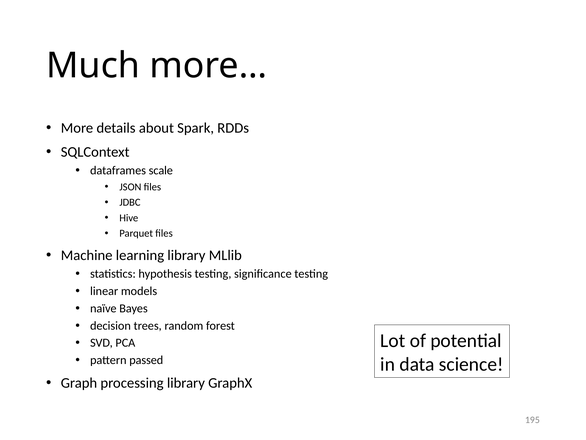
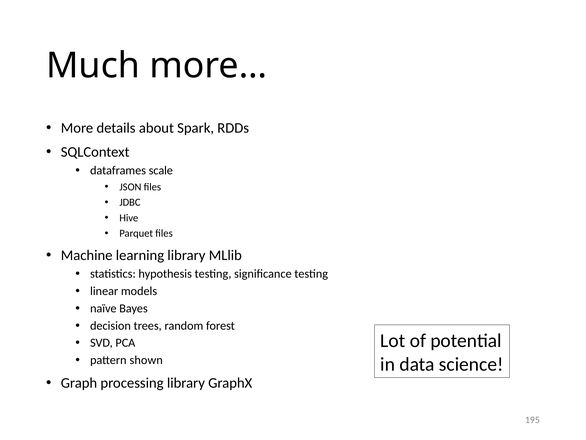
passed: passed -> shown (146, 360)
